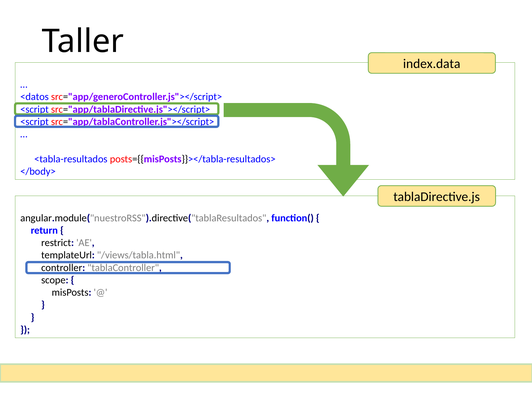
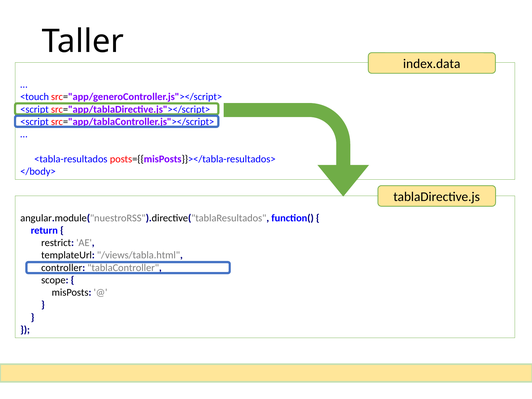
<datos: <datos -> <touch (35, 97)
